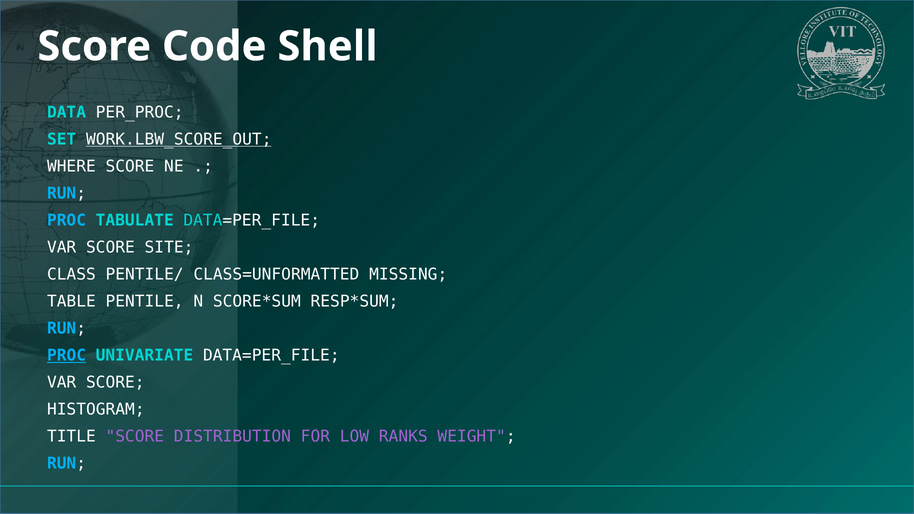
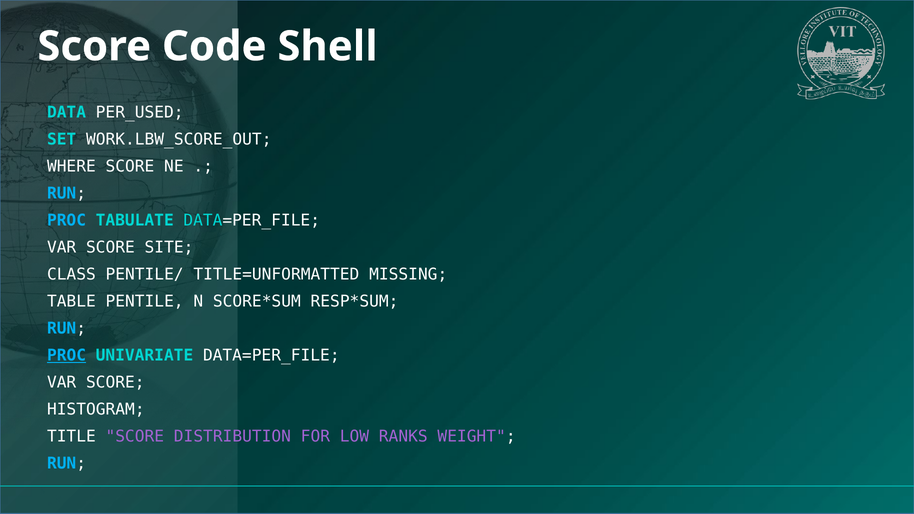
PER_PROC: PER_PROC -> PER_USED (140, 112)
WORK.LBW_SCORE_OUT underline: present -> none (179, 139)
CLASS=UNFORMATTED: CLASS=UNFORMATTED -> TITLE=UNFORMATTED (276, 274)
